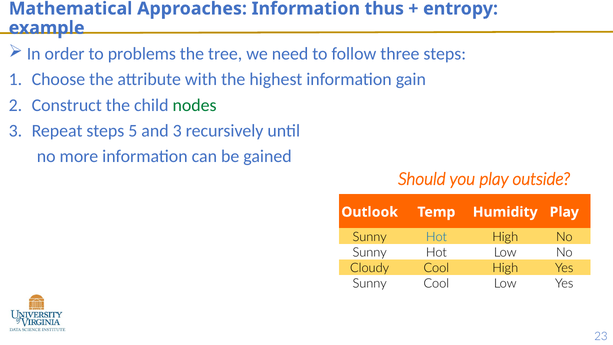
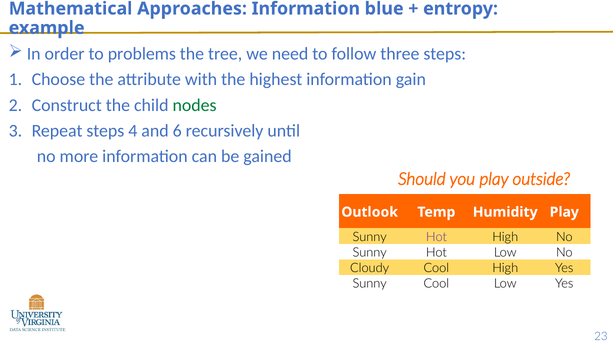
thus: thus -> blue (384, 9)
5: 5 -> 4 (133, 131)
and 3: 3 -> 6 (177, 131)
Hot colour: blue -> purple (436, 237)
